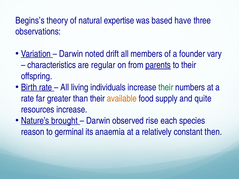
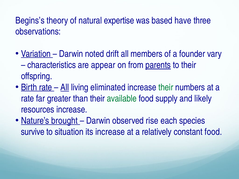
regular: regular -> appear (103, 65)
All underline: none -> present (65, 87)
individuals: individuals -> eliminated (108, 87)
available colour: orange -> green (122, 99)
quite: quite -> likely (203, 99)
reason: reason -> survive (33, 132)
germinal: germinal -> situation (69, 132)
its anaemia: anaemia -> increase (110, 132)
constant then: then -> food (213, 132)
